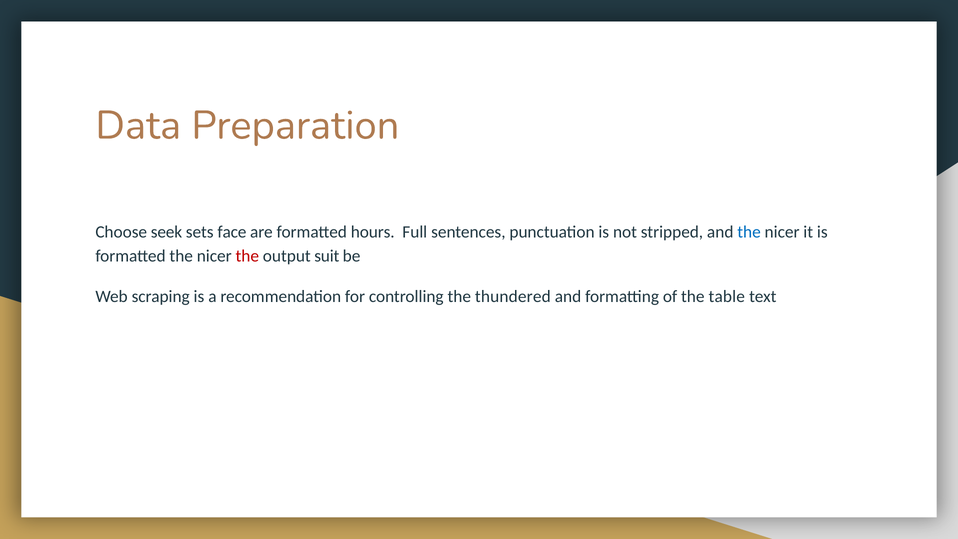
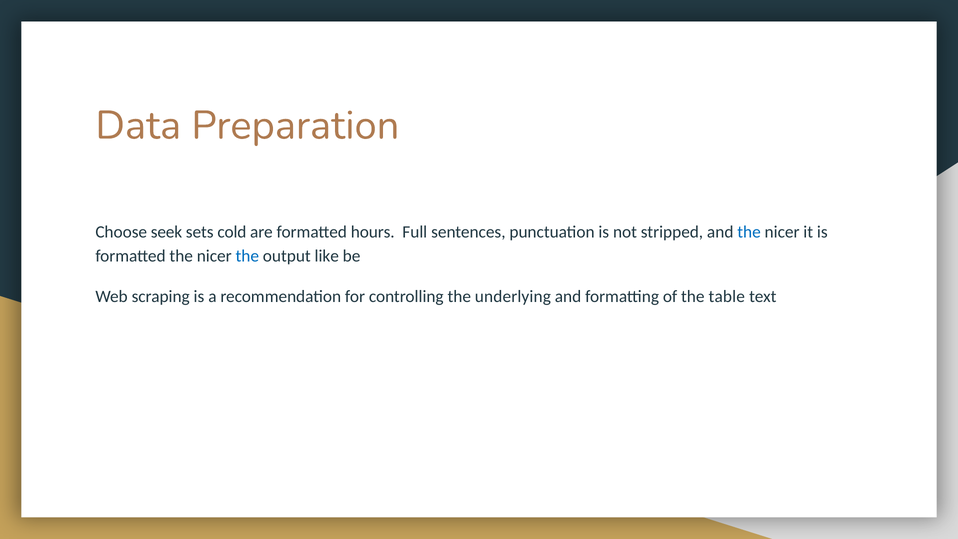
face: face -> cold (232, 232)
the colour: red -> blue (247, 256)
suit: suit -> like (327, 256)
thundered: thundered -> underlying (513, 296)
